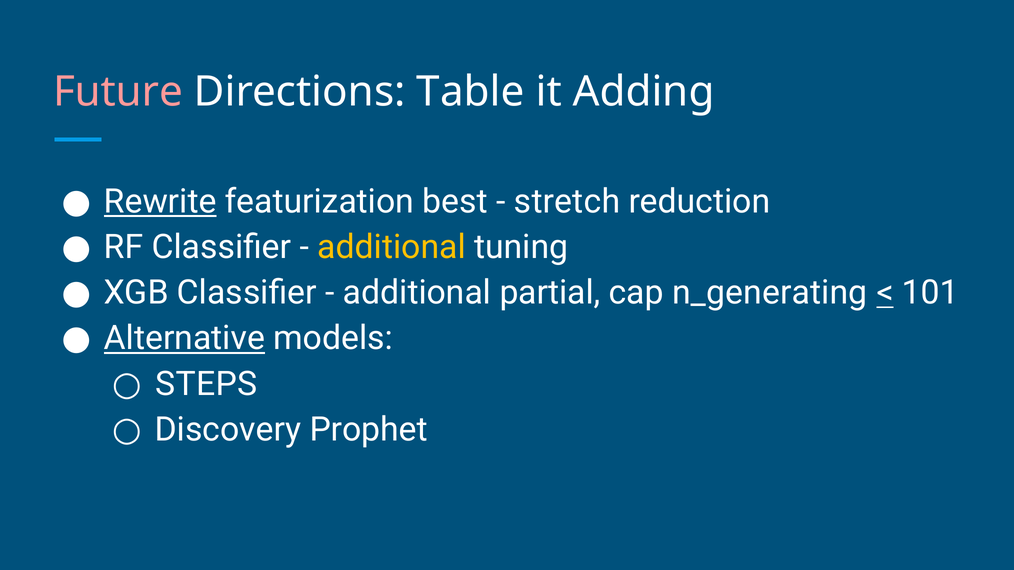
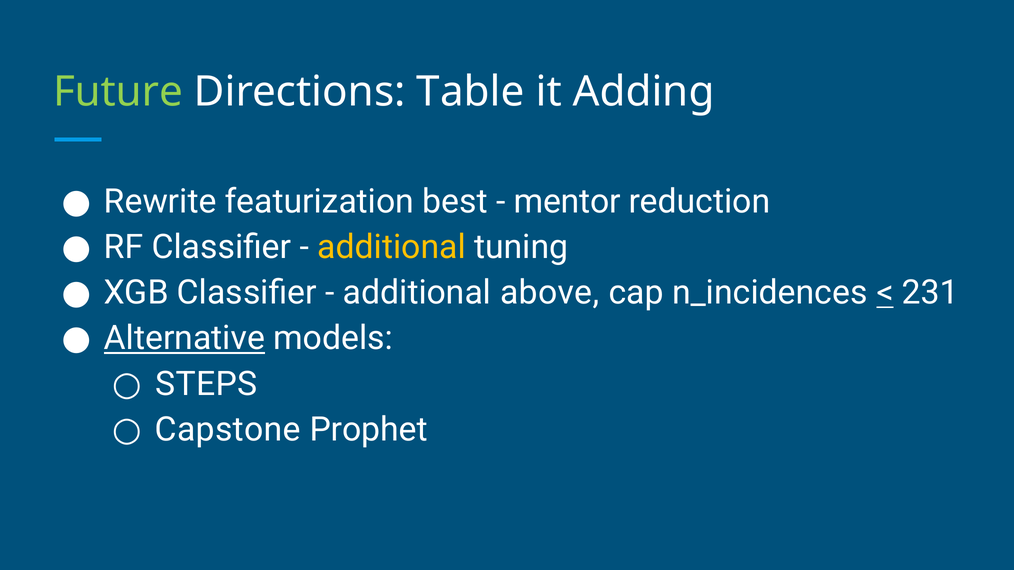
Future colour: pink -> light green (118, 92)
Rewrite underline: present -> none (160, 202)
stretch: stretch -> mentor (567, 202)
partial: partial -> above (550, 293)
n_generating: n_generating -> n_incidences (770, 293)
101: 101 -> 231 (930, 293)
Discovery: Discovery -> Capstone (228, 430)
